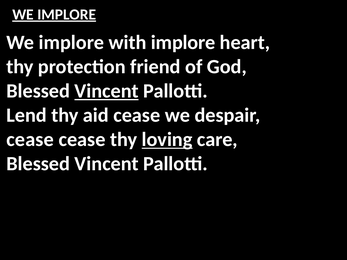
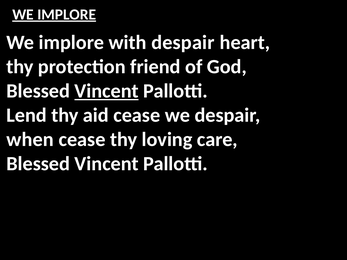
with implore: implore -> despair (183, 43)
cease: cease -> when (30, 140)
loving underline: present -> none (167, 140)
